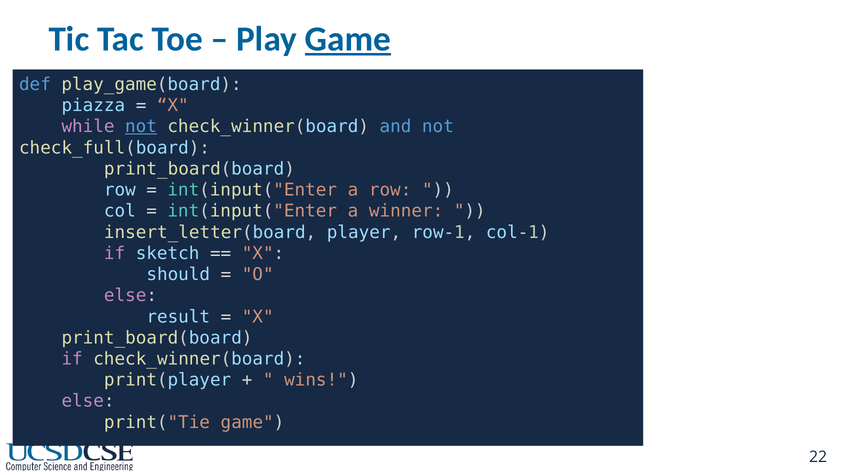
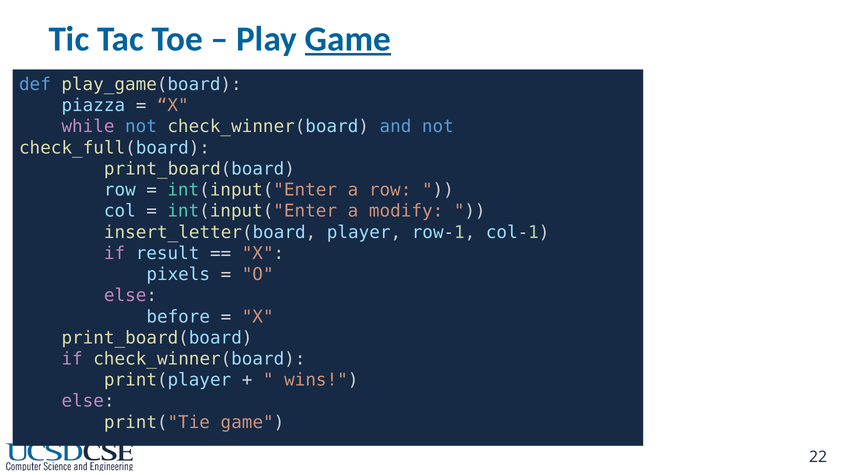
not underline: present -> none (141, 127)
winner: winner -> modify (406, 211)
sketch: sketch -> result (168, 253)
should: should -> pixels (178, 275)
result: result -> before (178, 317)
